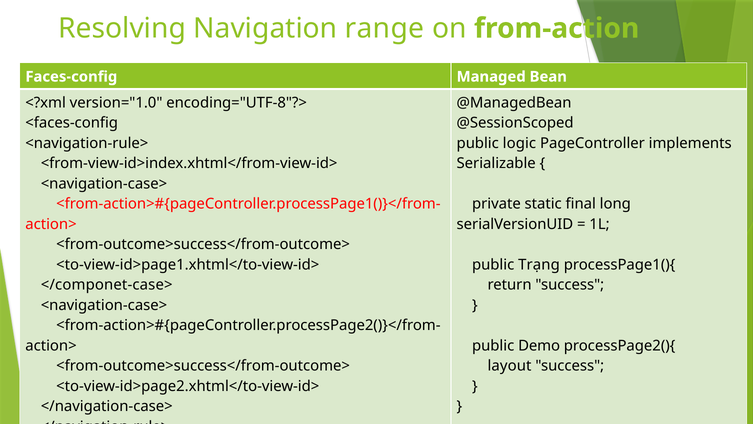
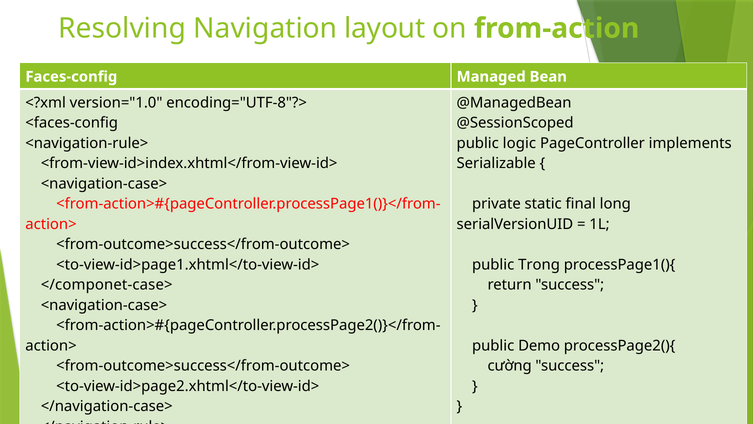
range: range -> layout (385, 28)
Trạng: Trạng -> Trong (539, 264)
layout: layout -> cường (510, 366)
